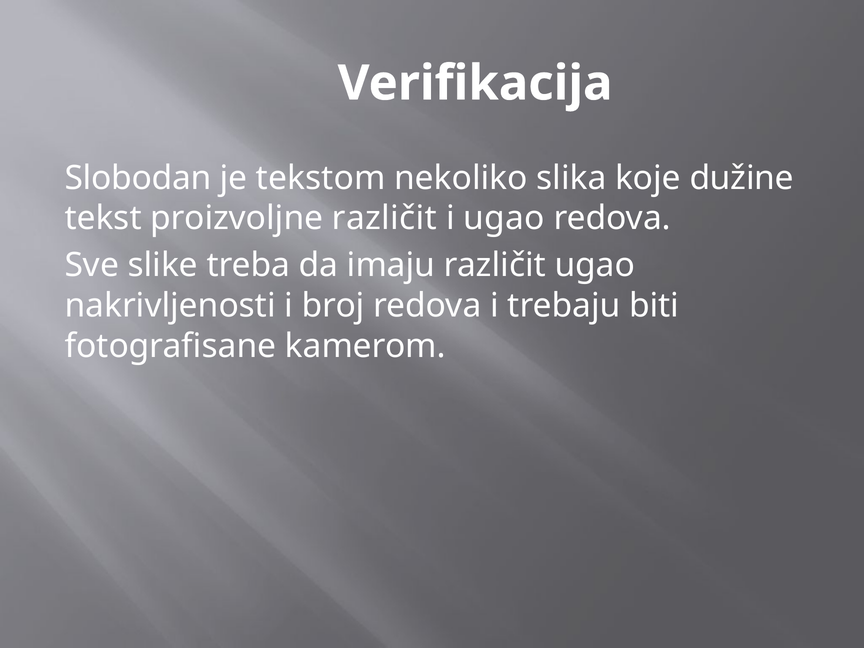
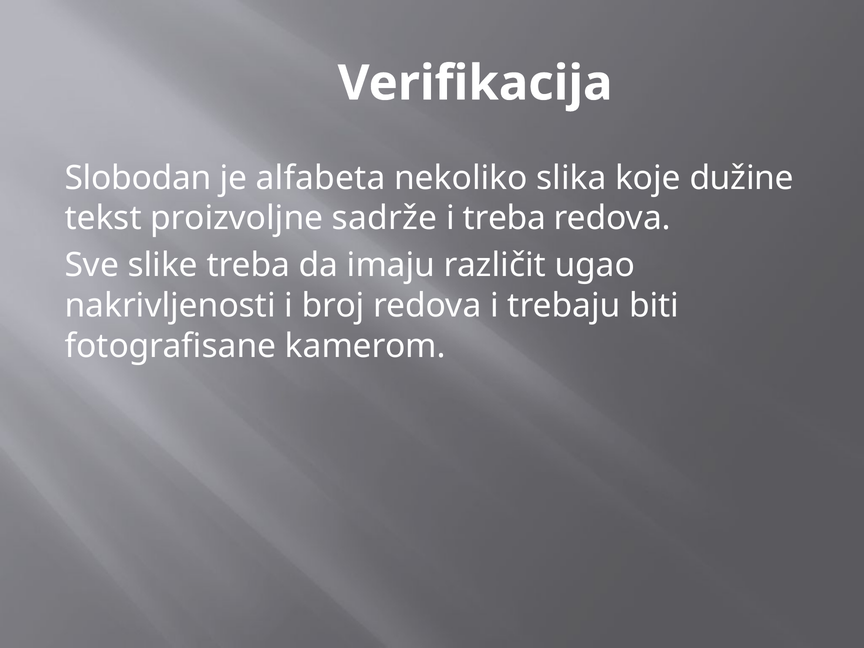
tekstom: tekstom -> alfabeta (321, 178)
proizvoljne različit: različit -> sadrže (385, 218)
i ugao: ugao -> treba (504, 218)
